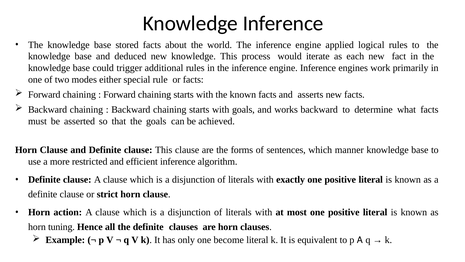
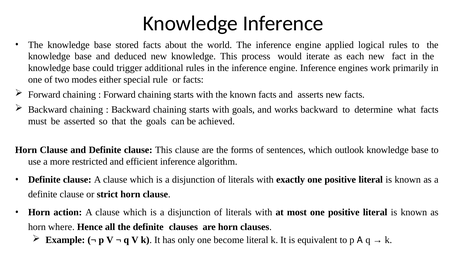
manner: manner -> outlook (349, 150)
tuning: tuning -> where (61, 227)
